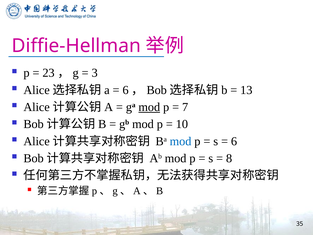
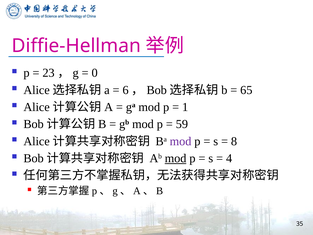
3: 3 -> 0 (95, 73)
13: 13 -> 65 (246, 90)
mod underline: present -> none (149, 107)
7: 7 -> 1 (185, 107)
10: 10 -> 59 (182, 124)
mod colour: blue -> purple (181, 141)
6: 6 -> 8 (234, 141)
mod underline: none -> present (176, 158)
8: 8 -> 4 (229, 158)
